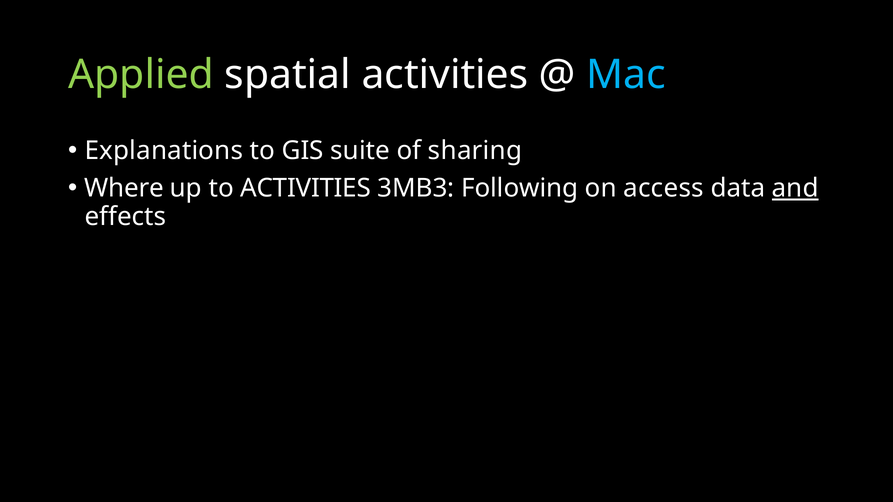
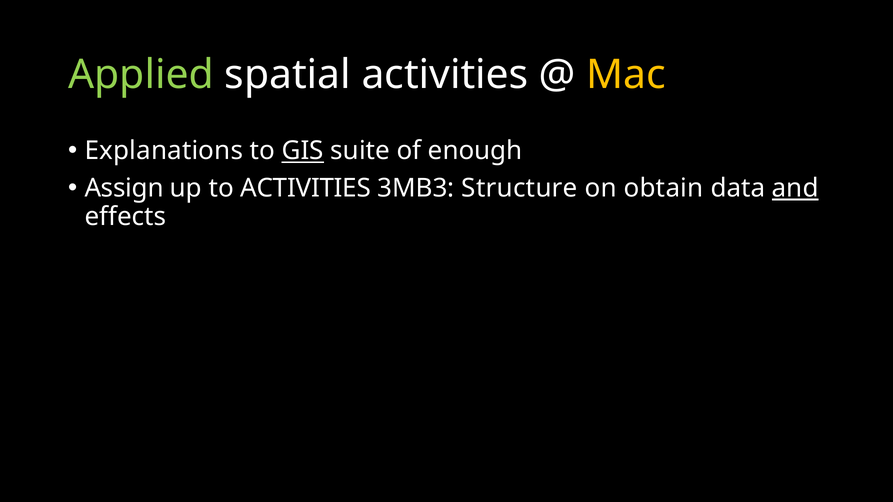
Mac colour: light blue -> yellow (626, 75)
GIS underline: none -> present (303, 151)
sharing: sharing -> enough (475, 151)
Where: Where -> Assign (124, 188)
Following: Following -> Structure (520, 188)
access: access -> obtain (664, 188)
